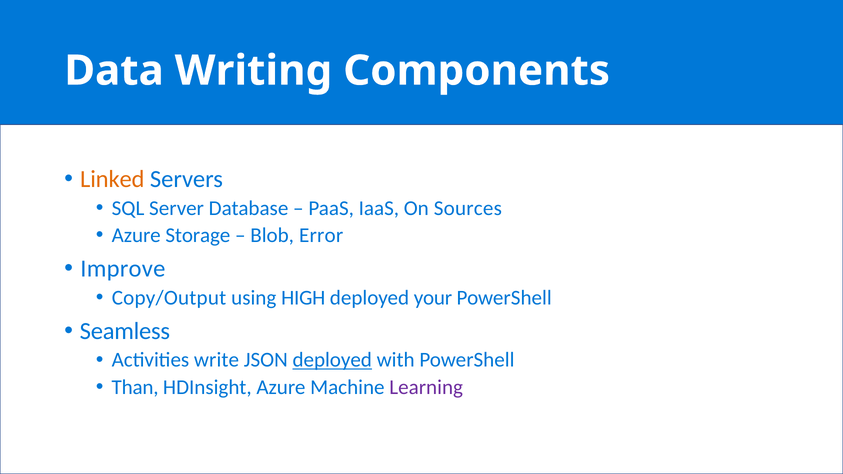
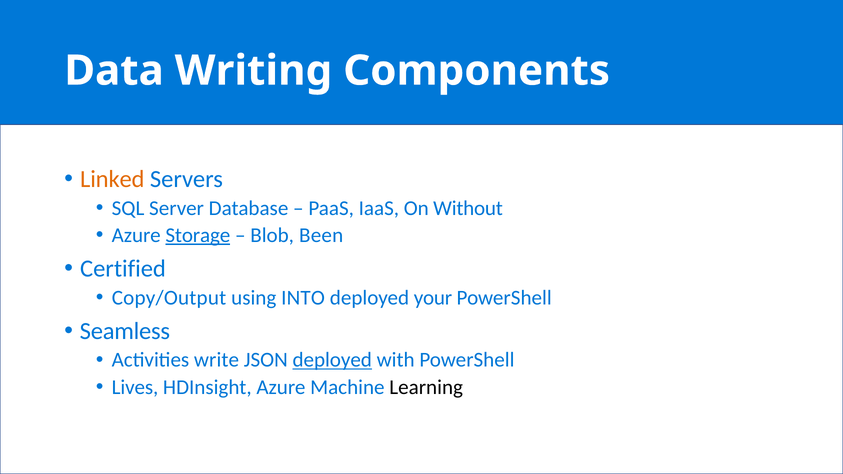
Sources: Sources -> Without (468, 208)
Storage underline: none -> present (198, 235)
Error: Error -> Been (321, 235)
Improve: Improve -> Certified (123, 269)
HIGH: HIGH -> INTO (303, 298)
Than: Than -> Lives (135, 387)
Learning colour: purple -> black (426, 387)
